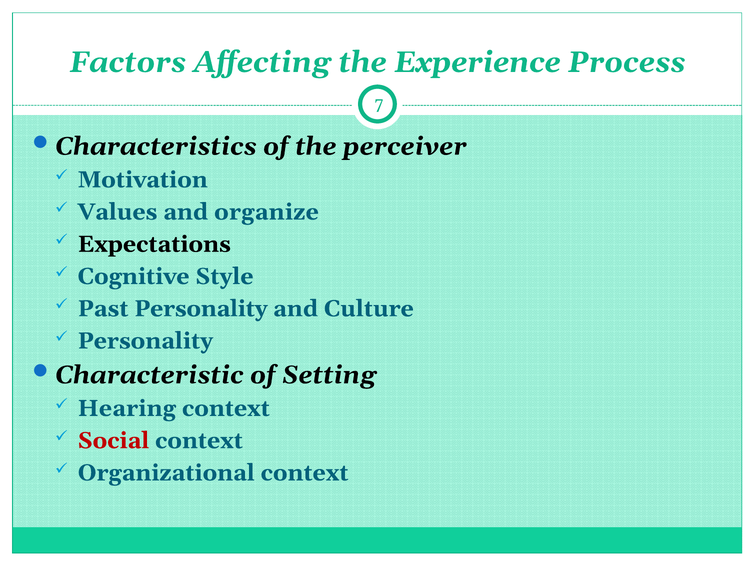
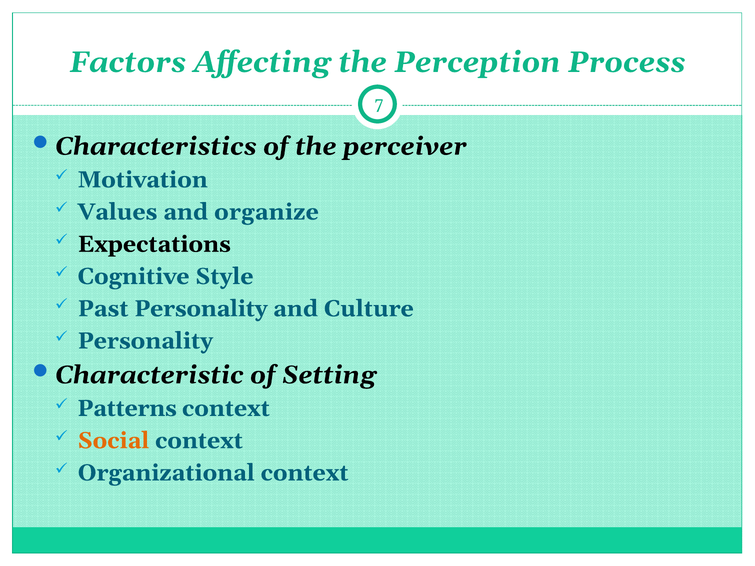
Experience: Experience -> Perception (477, 62)
Hearing: Hearing -> Patterns (127, 409)
Social colour: red -> orange (113, 441)
